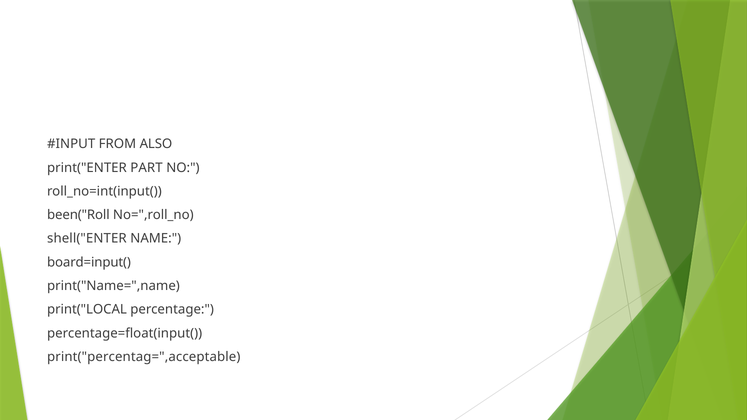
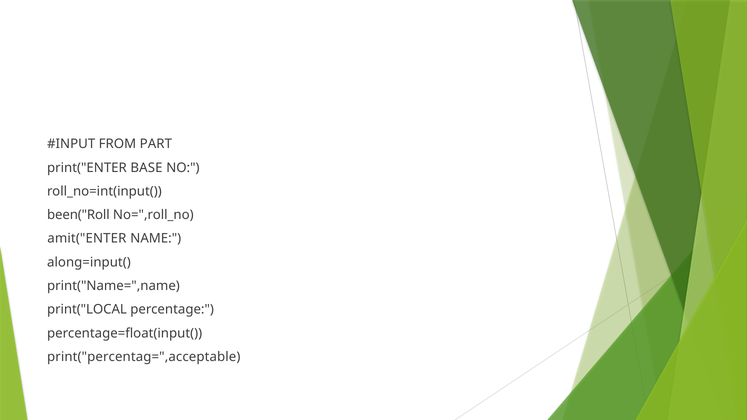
ALSO: ALSO -> PART (156, 144)
PART: PART -> BASE (146, 168)
shell("ENTER: shell("ENTER -> amit("ENTER (87, 239)
board=input(: board=input( -> along=input( (89, 262)
